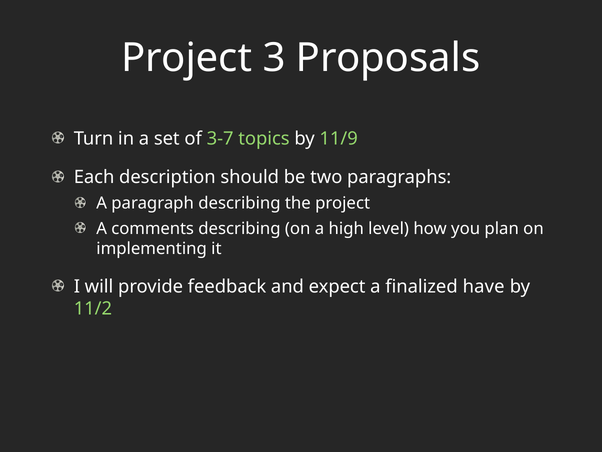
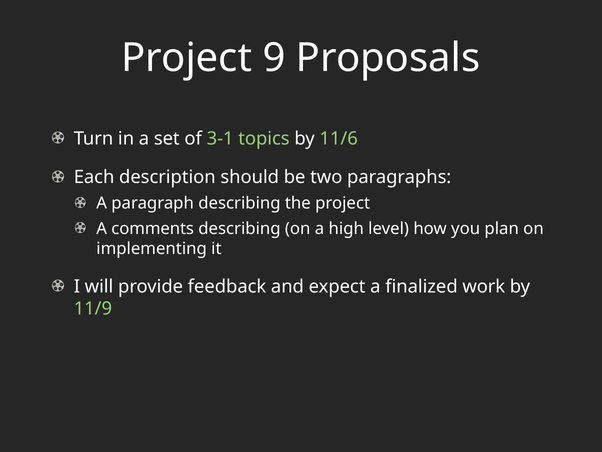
3: 3 -> 9 (274, 58)
3-7: 3-7 -> 3-1 (220, 138)
11/9: 11/9 -> 11/6 (339, 138)
have: have -> work (484, 286)
11/2: 11/2 -> 11/9 (93, 308)
